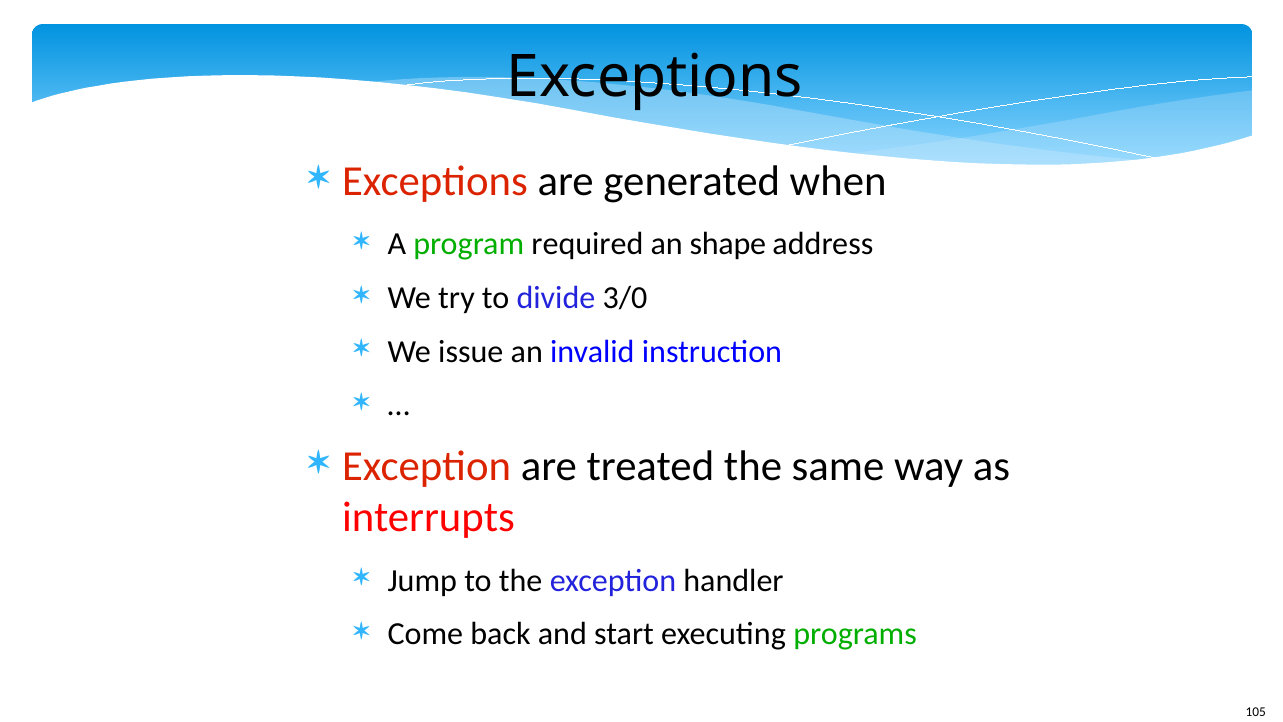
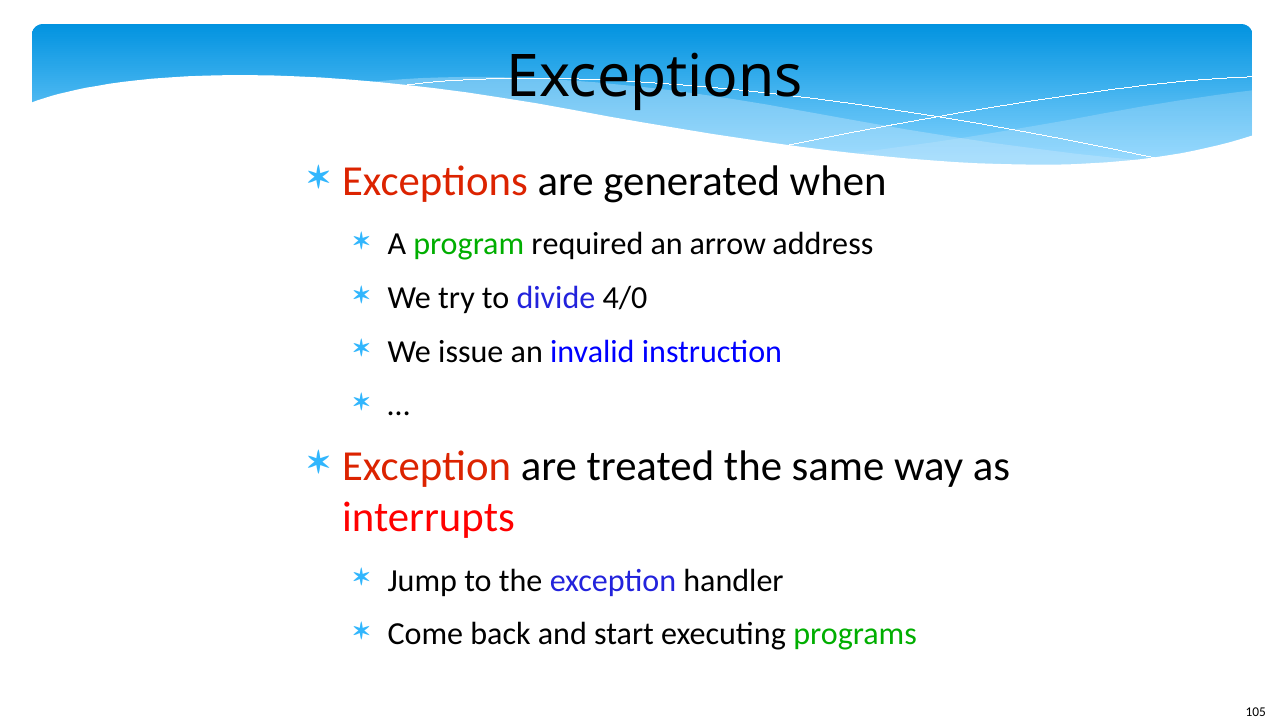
shape: shape -> arrow (728, 244)
3/0: 3/0 -> 4/0 (625, 298)
